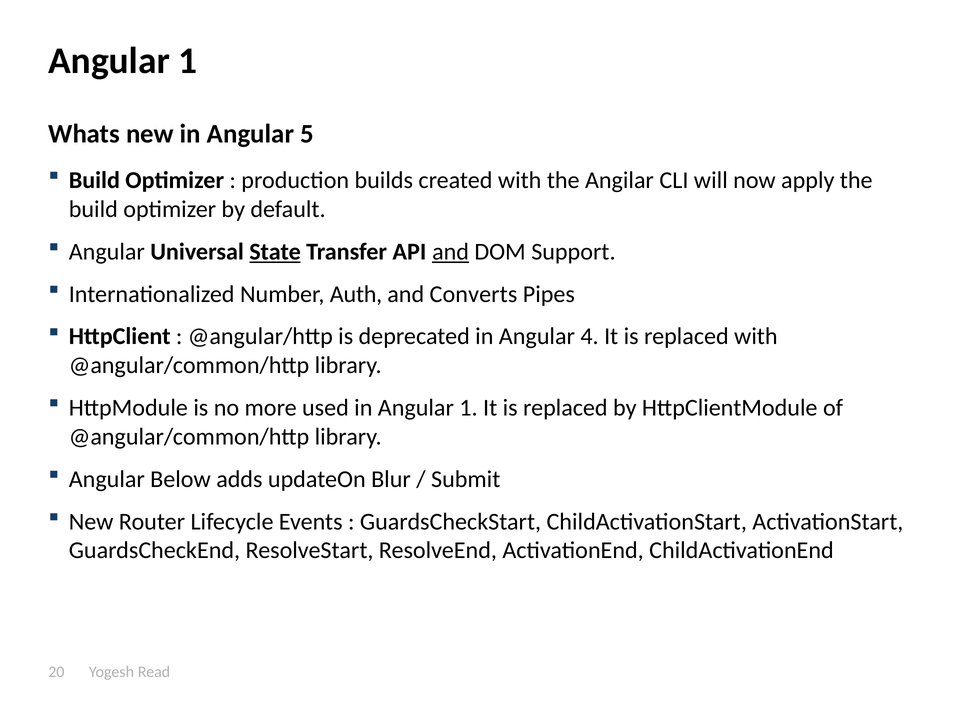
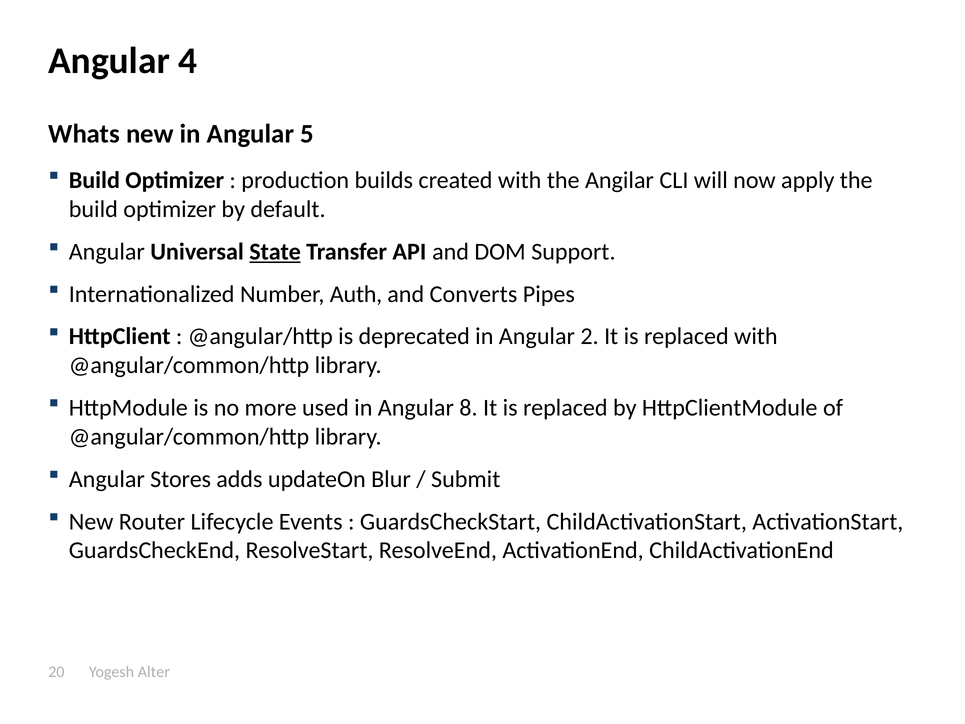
1: 1 -> 4 (188, 61)
and underline: present -> none (451, 252)
4: 4 -> 2 (590, 336)
in Angular 1: 1 -> 8 (468, 408)
Below: Below -> Stores (181, 479)
Read: Read -> Alter (154, 672)
